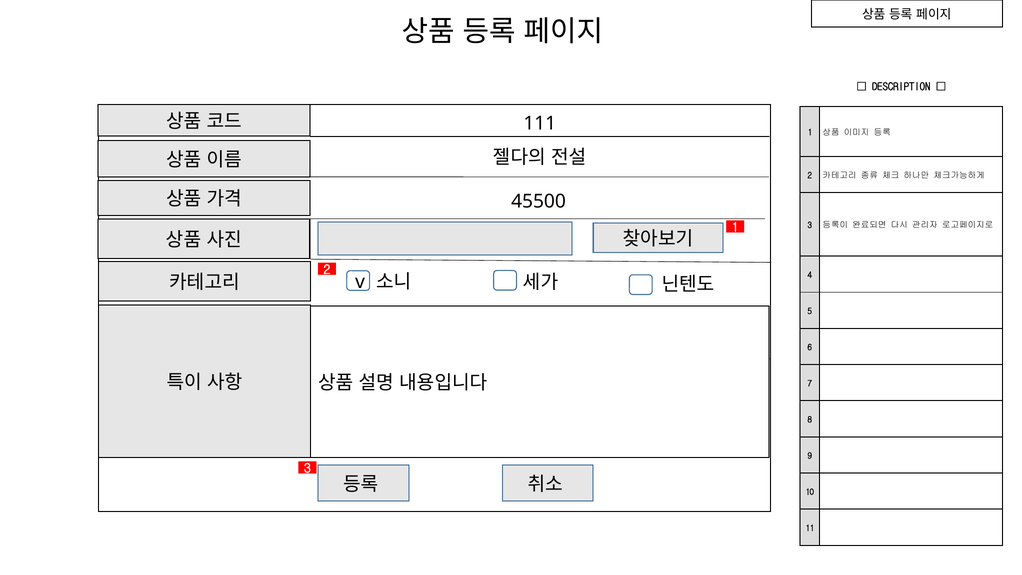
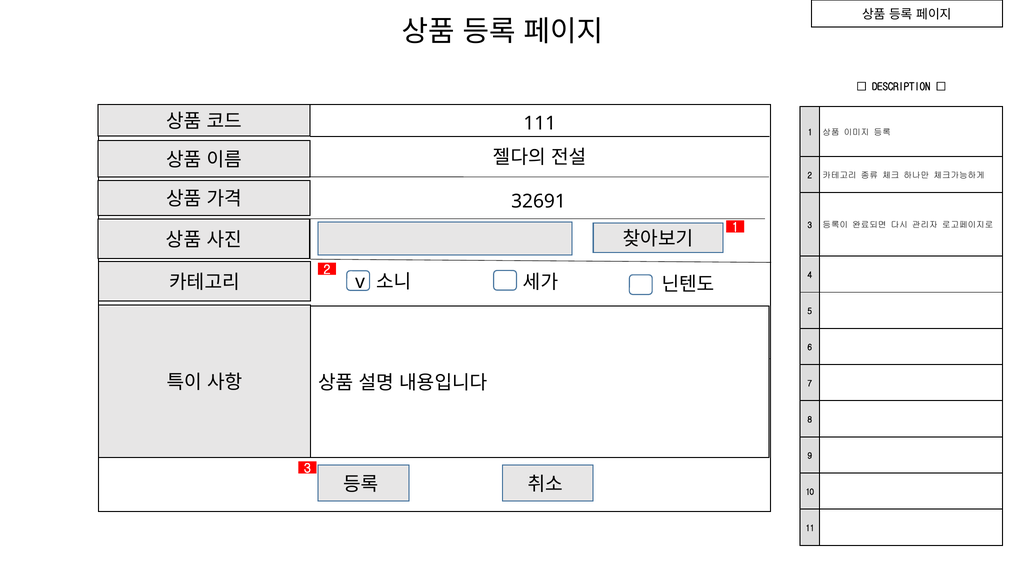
45500: 45500 -> 32691 (538, 201)
